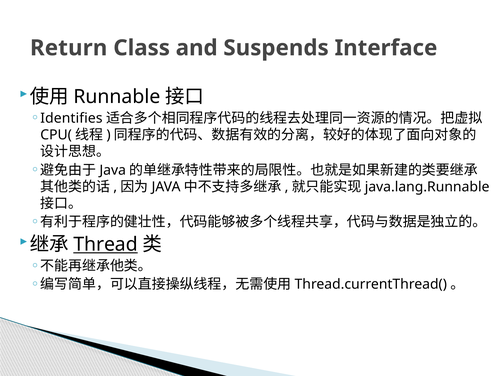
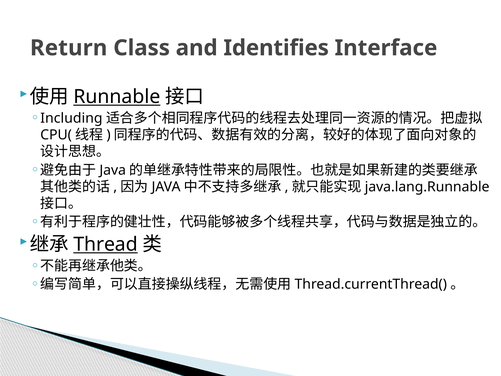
Suspends: Suspends -> Identifies (276, 48)
Runnable underline: none -> present (117, 97)
Identifies: Identifies -> Including (71, 118)
